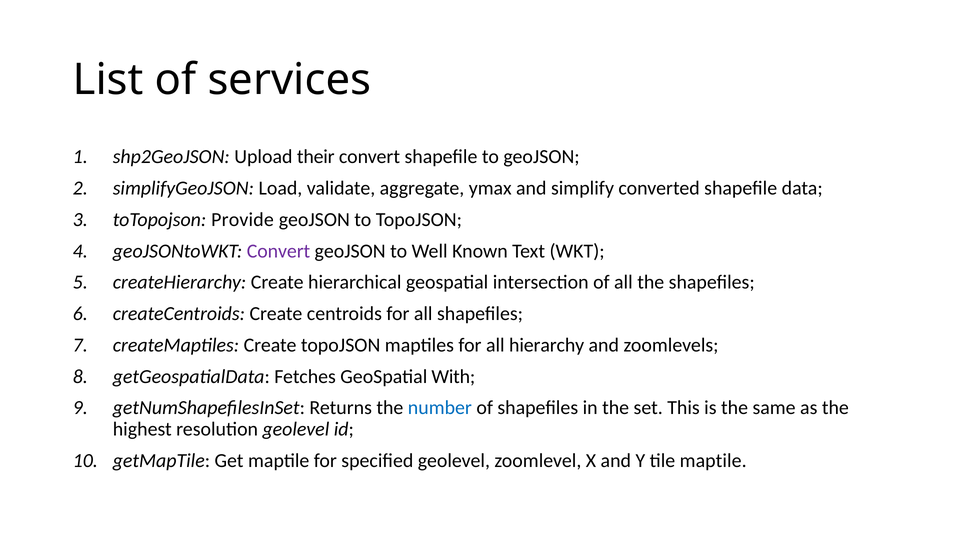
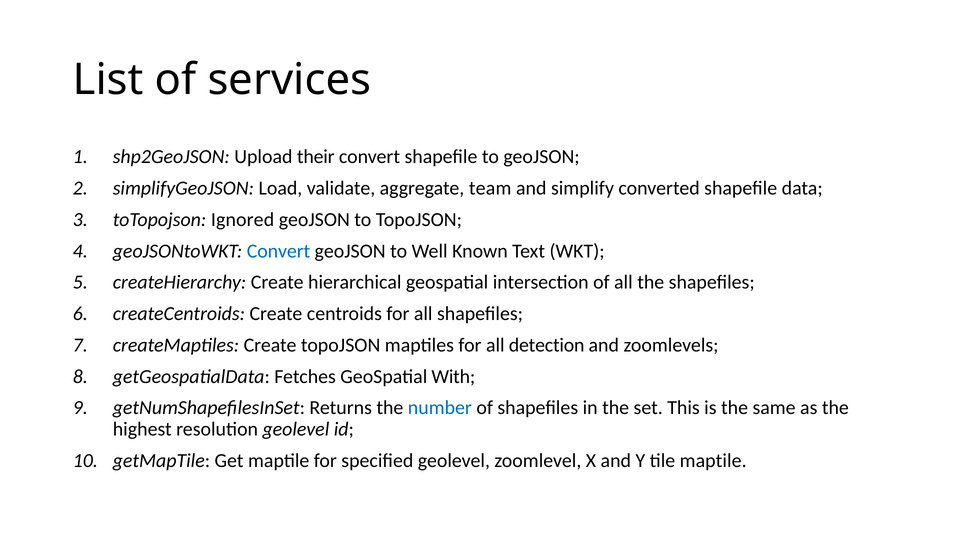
ymax: ymax -> team (490, 188)
Provide: Provide -> Ignored (243, 220)
Convert colour: purple -> blue (278, 251)
hierarchy: hierarchy -> detection (547, 345)
